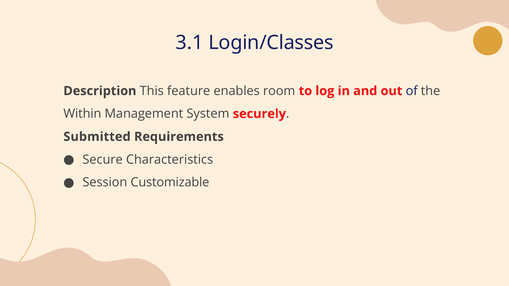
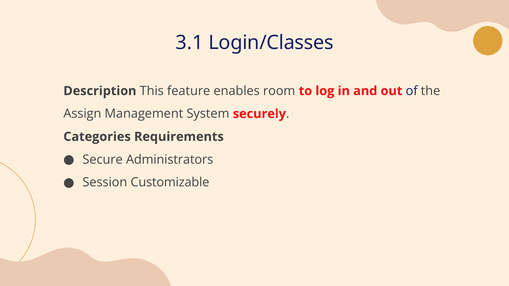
Within: Within -> Assign (82, 114)
Submitted: Submitted -> Categories (97, 137)
Characteristics: Characteristics -> Administrators (170, 160)
